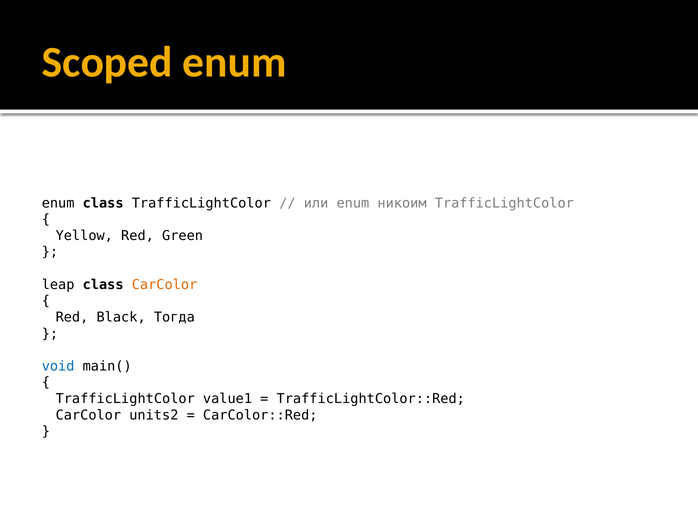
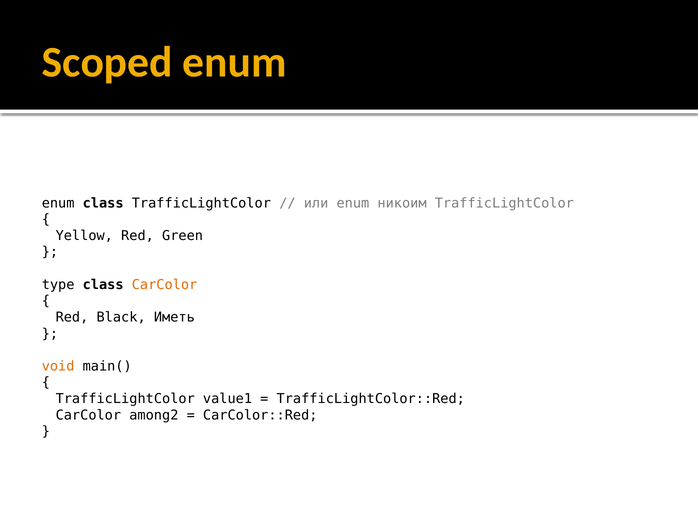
leap: leap -> type (58, 284)
Тогда: Тогда -> Иметь (174, 317)
void colour: blue -> orange (58, 366)
units2: units2 -> among2 (154, 415)
